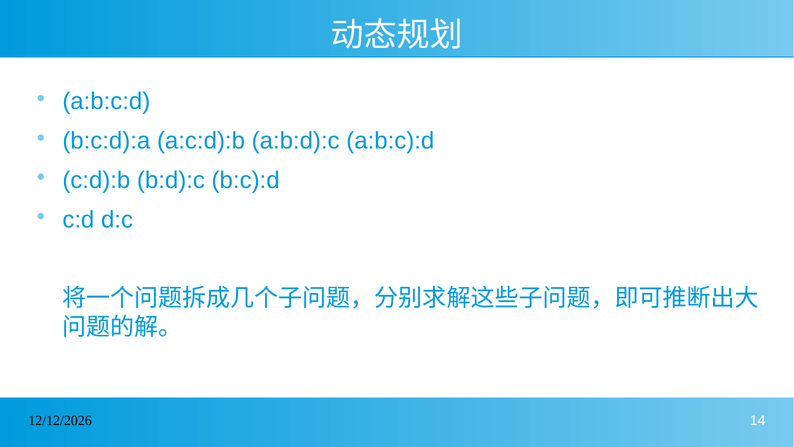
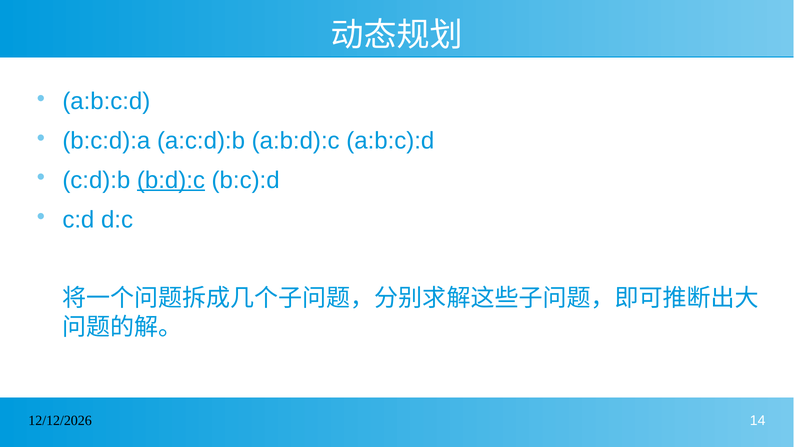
b:d):c underline: none -> present (171, 180)
